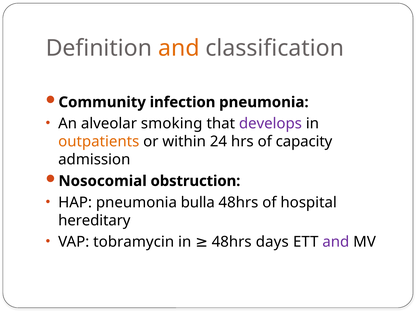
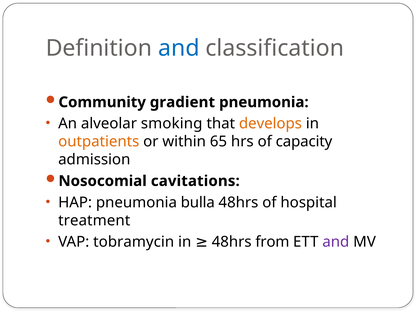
and colour: orange -> blue (179, 48)
infection: infection -> gradient (182, 102)
develops colour: purple -> orange (270, 124)
24: 24 -> 65 (218, 142)
obstruction: obstruction -> cavitations (195, 181)
hereditary: hereditary -> treatment (94, 220)
days: days -> from (272, 242)
